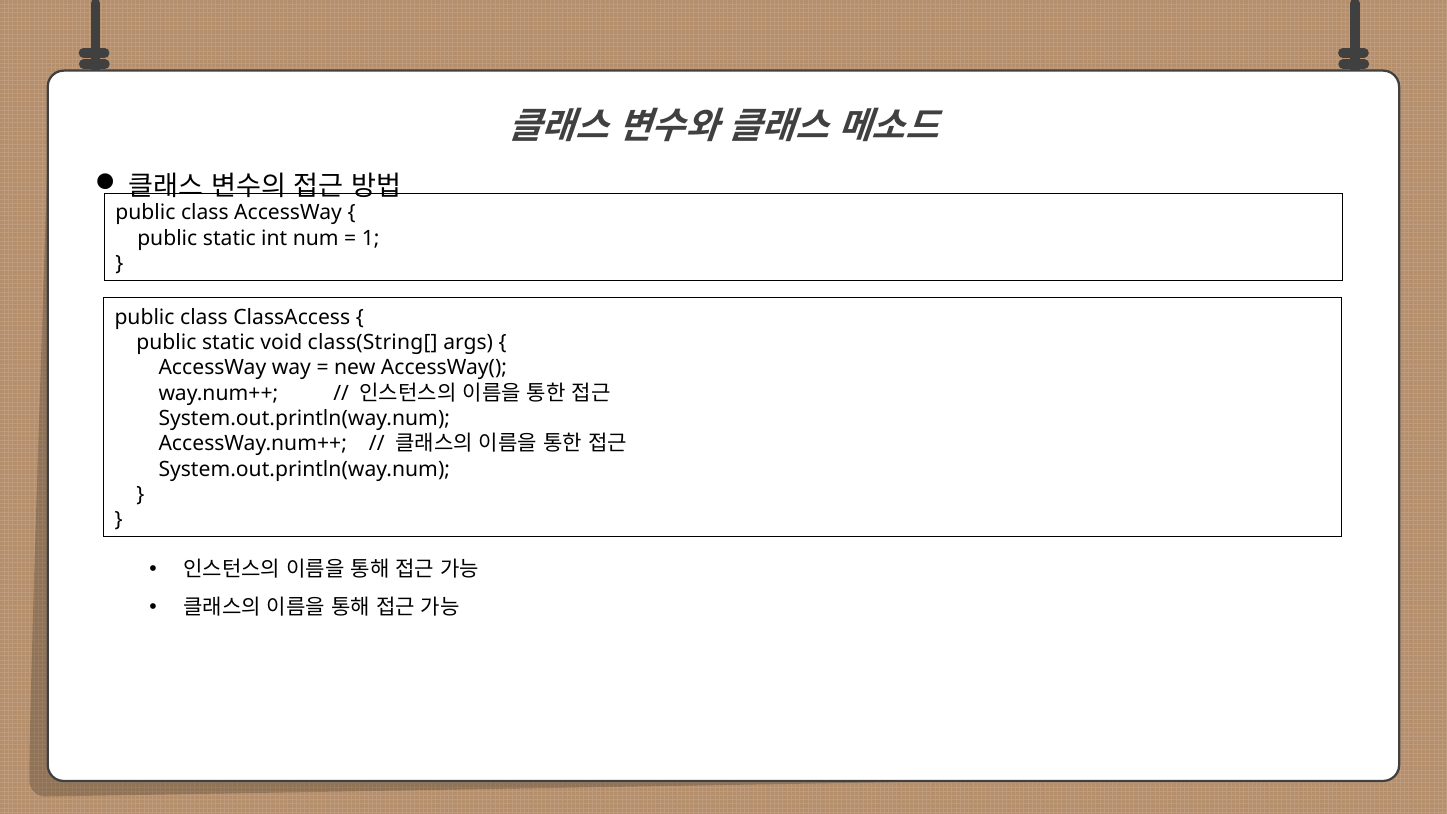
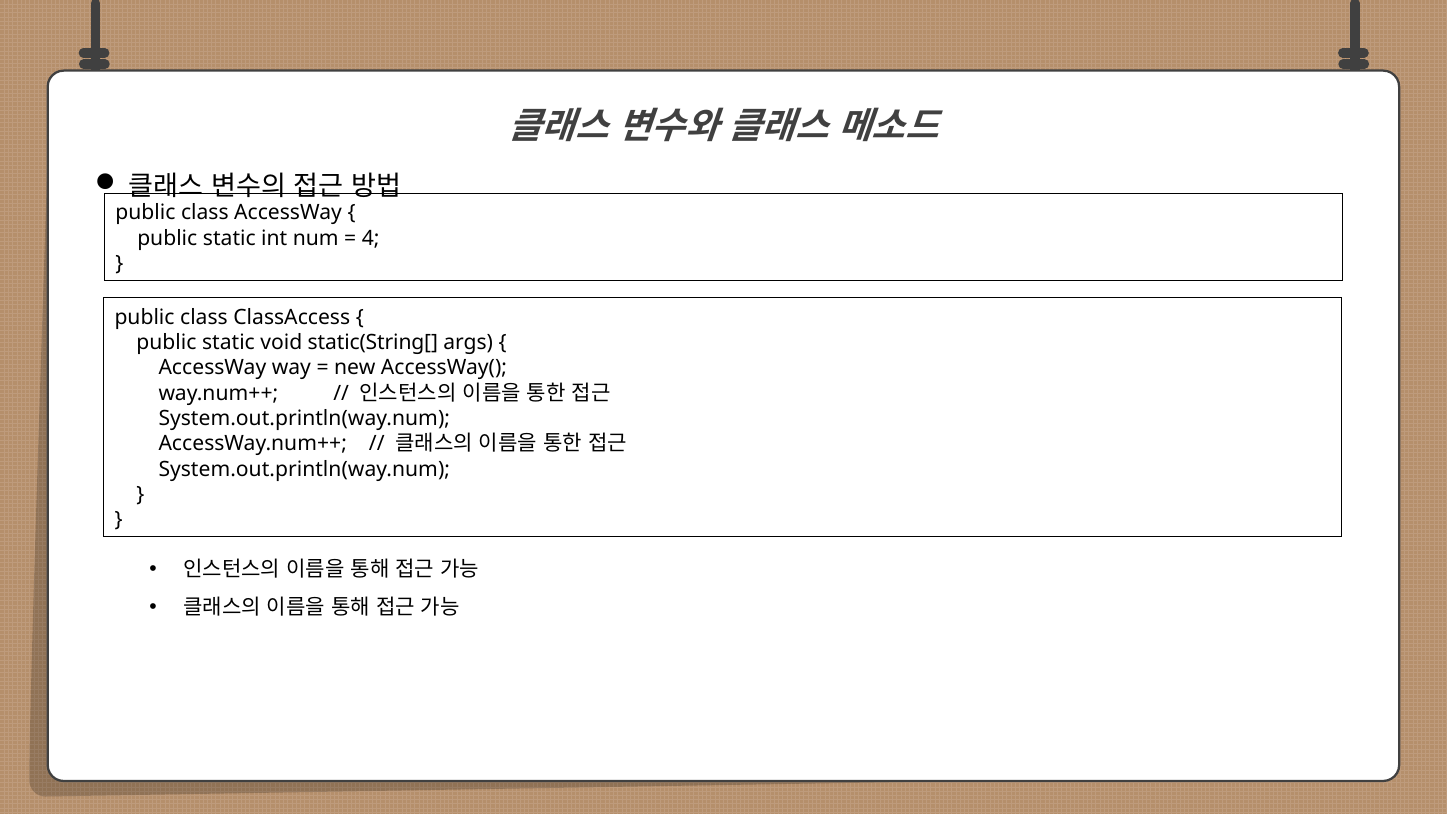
1: 1 -> 4 (371, 238)
class(String[: class(String[ -> static(String[ (373, 343)
